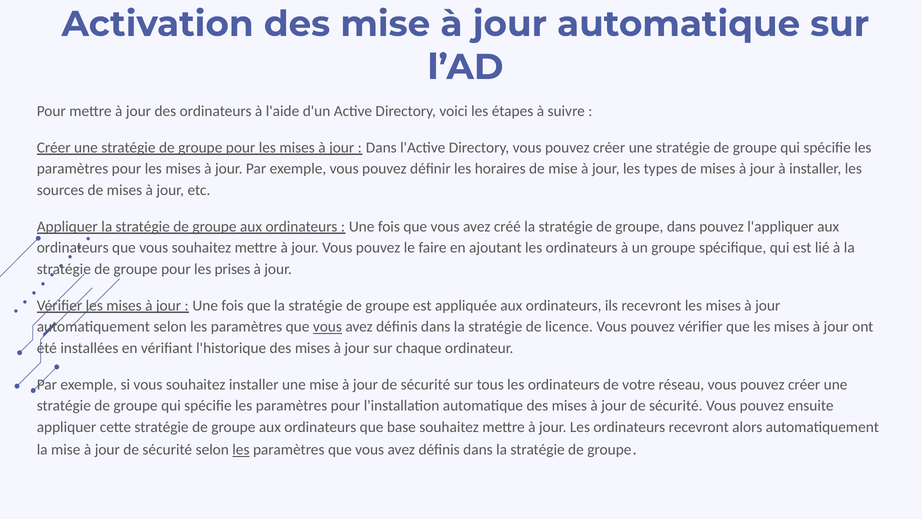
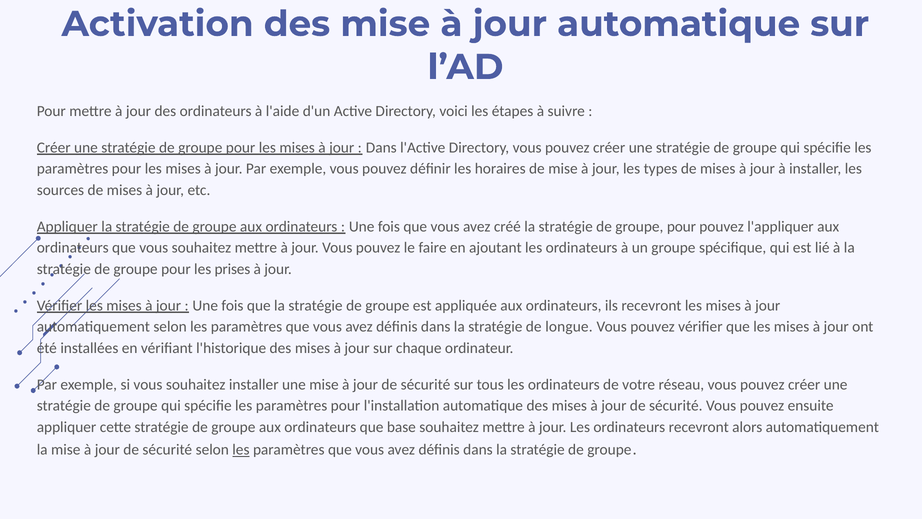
dans: dans -> pour (681, 226)
vous underline: present -> none (327, 327)
licence: licence -> longue (569, 327)
